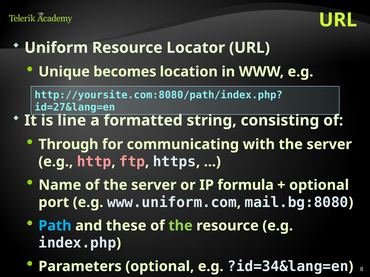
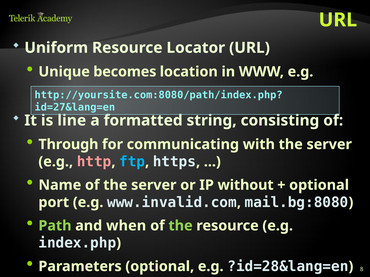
ftp colour: pink -> light blue (132, 162)
formula: formula -> without (246, 185)
www.uniform.com: www.uniform.com -> www.invalid.com (172, 203)
Path colour: light blue -> light green (55, 226)
these: these -> when (126, 226)
?id=34&lang=en: ?id=34&lang=en -> ?id=28&lang=en (288, 267)
